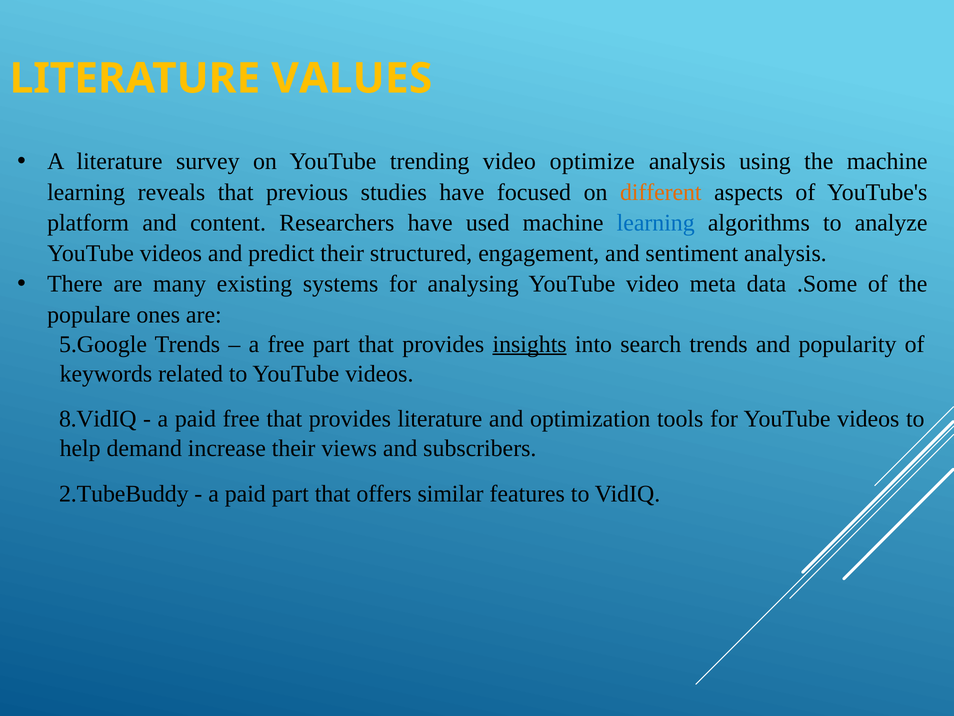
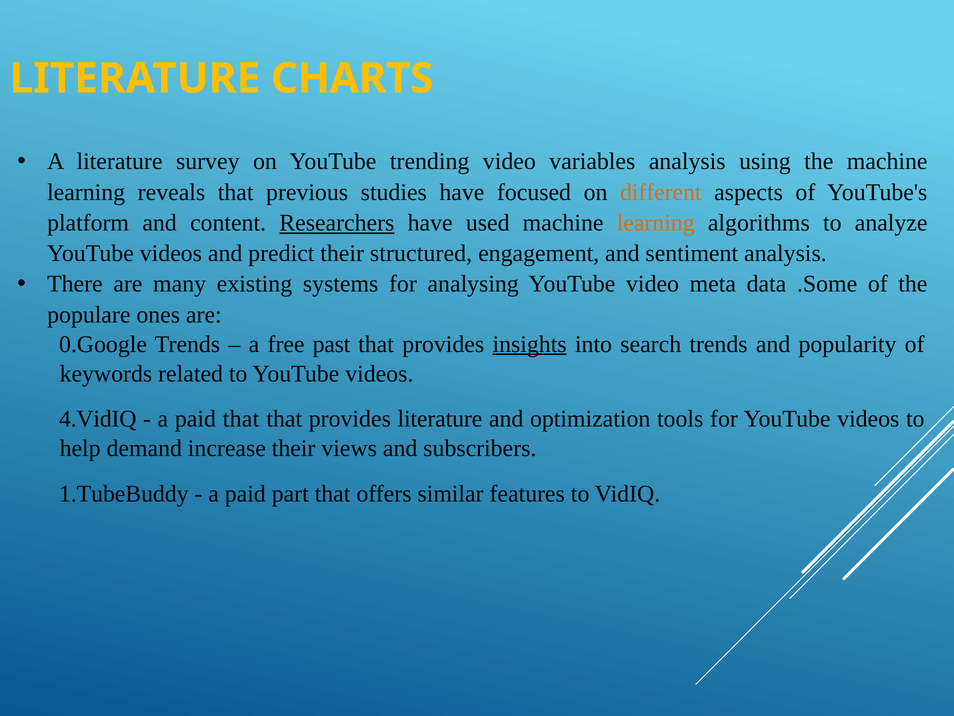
VALUES: VALUES -> CHARTS (352, 78)
optimize: optimize -> variables (592, 161)
Researchers underline: none -> present (337, 223)
learning colour: blue -> orange (656, 223)
5.Google: 5.Google -> 0.Google (103, 344)
free part: part -> past (331, 344)
8.VidIQ: 8.VidIQ -> 4.VidIQ (98, 419)
paid free: free -> that (241, 419)
2.TubeBuddy: 2.TubeBuddy -> 1.TubeBuddy (124, 494)
